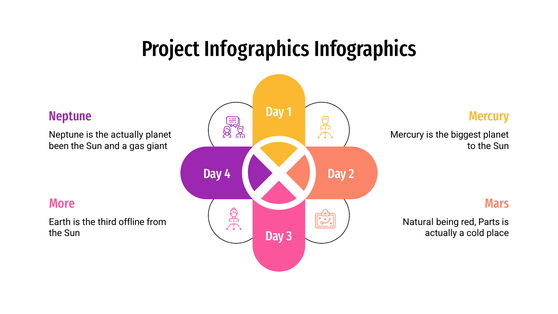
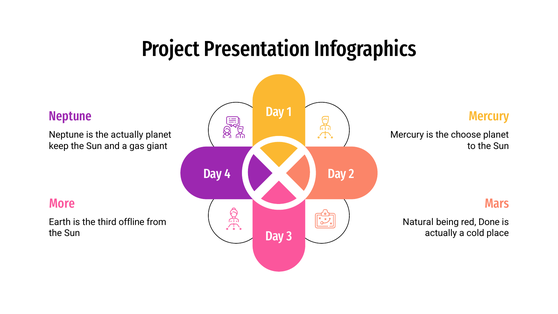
Project Infographics: Infographics -> Presentation (257, 49)
biggest: biggest -> choose (466, 135)
been: been -> keep (59, 146)
Parts: Parts -> Done (489, 222)
